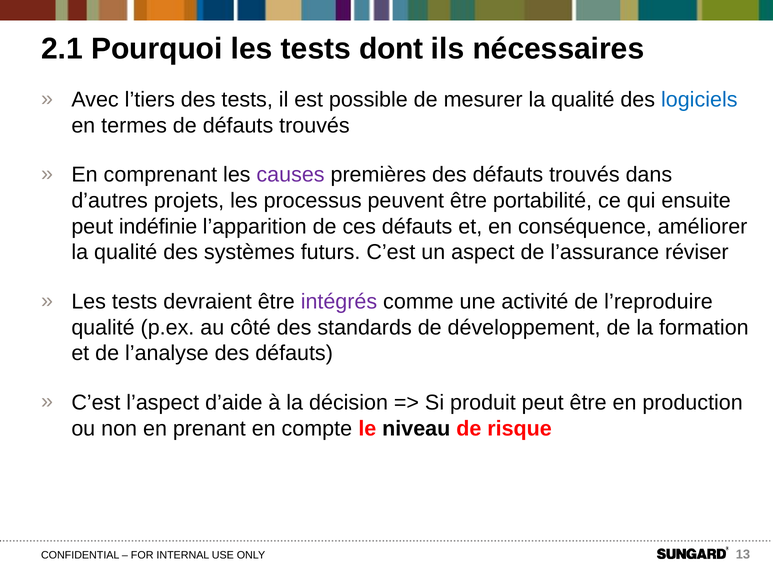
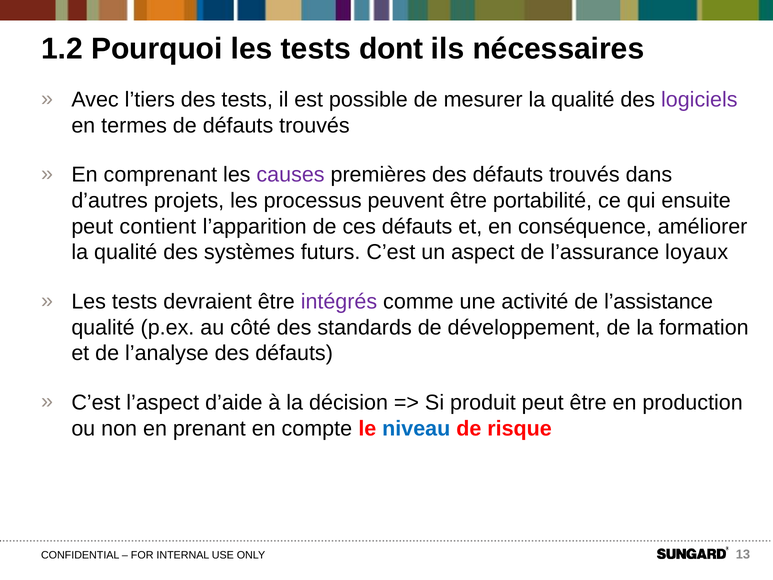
2.1: 2.1 -> 1.2 (62, 49)
logiciels colour: blue -> purple (699, 100)
indéfinie: indéfinie -> contient (158, 226)
réviser: réviser -> loyaux (697, 252)
l’reproduire: l’reproduire -> l’assistance (659, 302)
niveau colour: black -> blue (416, 428)
